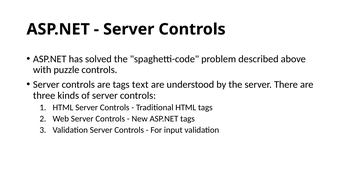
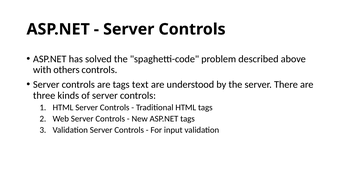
puzzle: puzzle -> others (66, 70)
